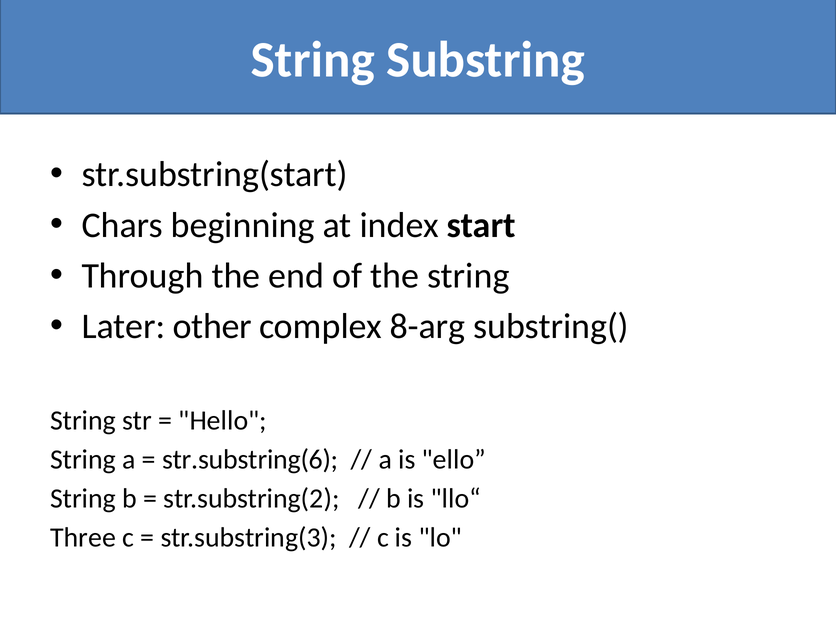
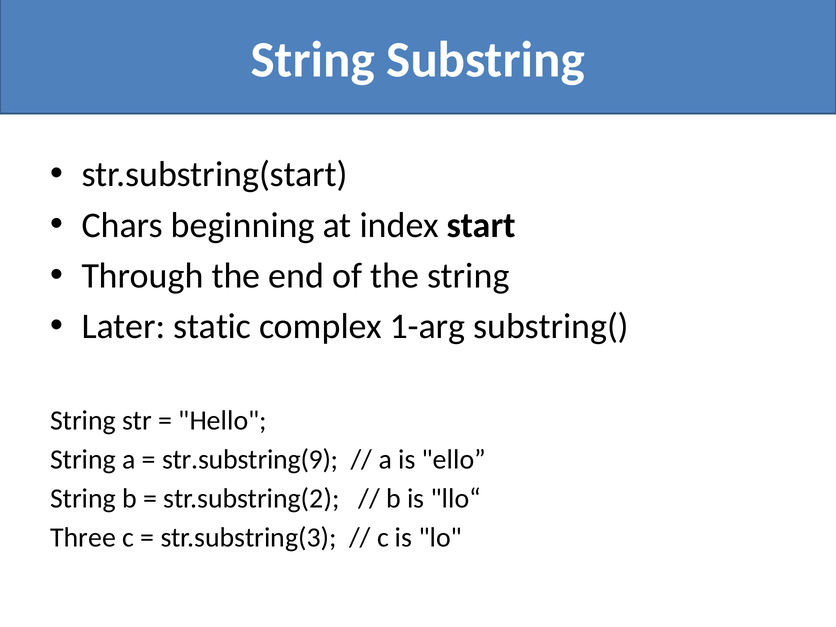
other: other -> static (212, 327)
8-arg: 8-arg -> 1-arg (427, 327)
str.substring(6: str.substring(6 -> str.substring(9 (250, 460)
